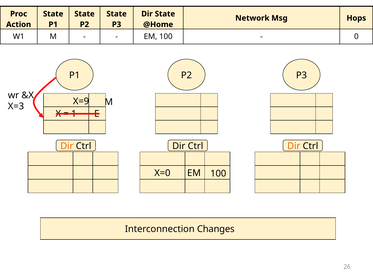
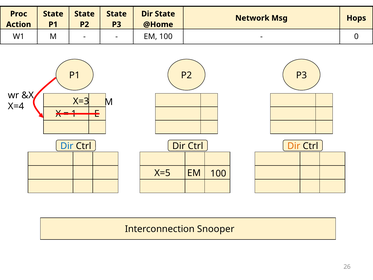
X=9: X=9 -> X=3 (81, 101)
X=3: X=3 -> X=4 (16, 106)
Dir colour: orange -> blue (67, 146)
X=0: X=0 -> X=5 (162, 173)
Changes: Changes -> Snooper (216, 229)
